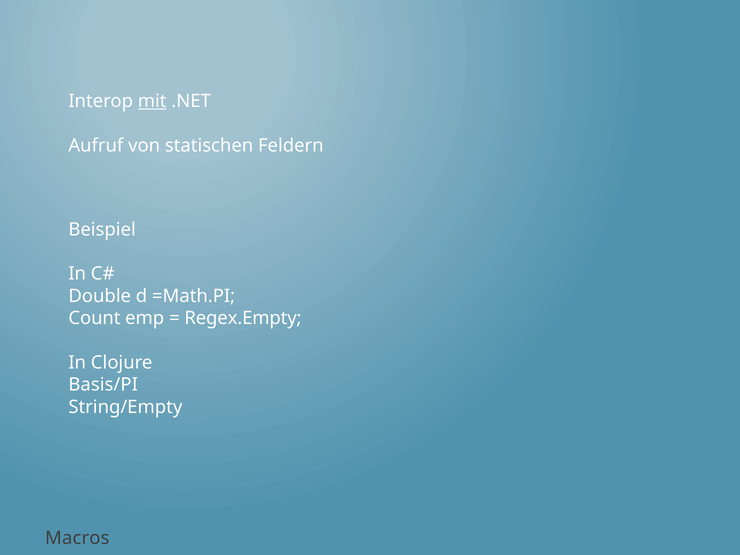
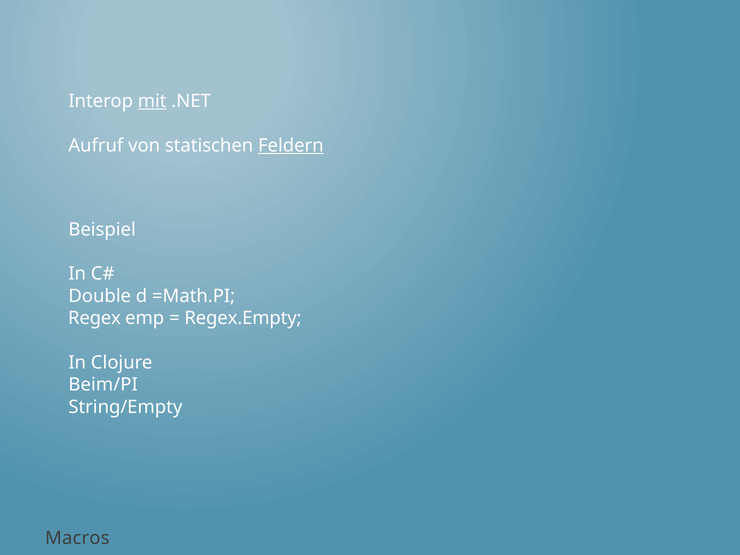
Feldern underline: none -> present (291, 146)
Count: Count -> Regex (95, 318)
Basis/PI: Basis/PI -> Beim/PI (103, 385)
